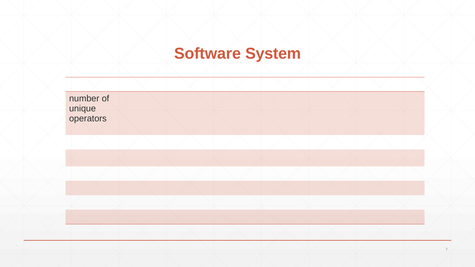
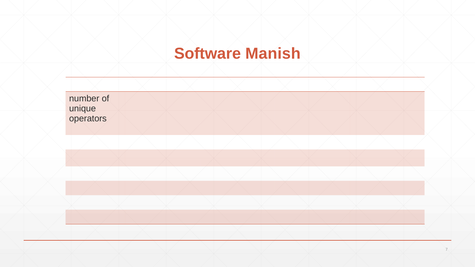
System: System -> Manish (273, 54)
